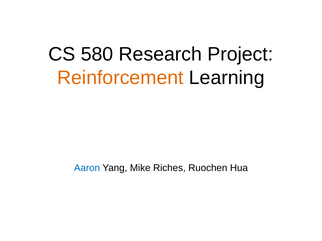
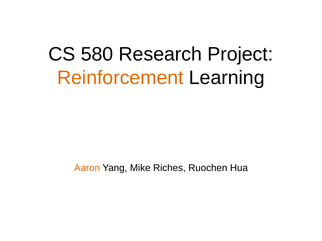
Aaron colour: blue -> orange (87, 168)
